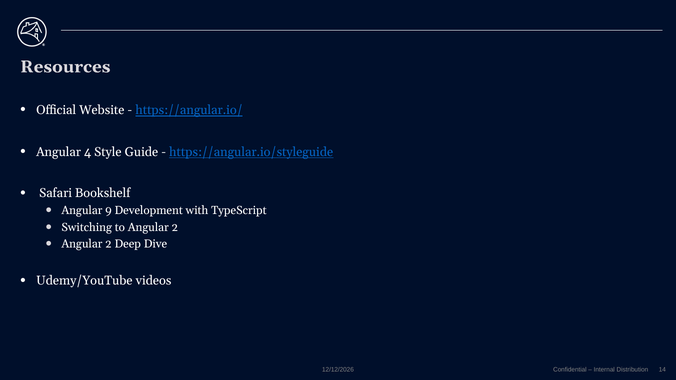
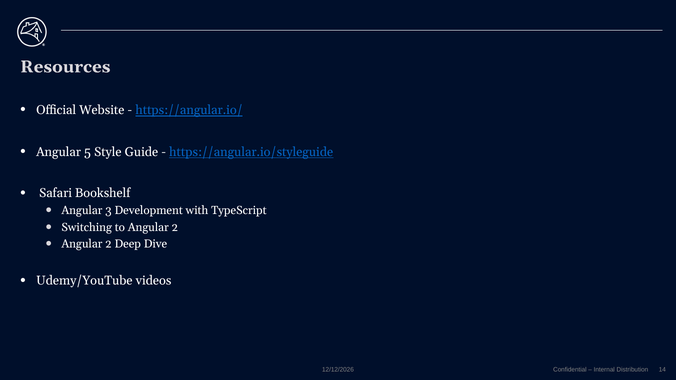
4: 4 -> 5 (88, 152)
9: 9 -> 3 (108, 211)
